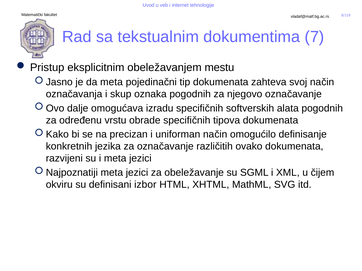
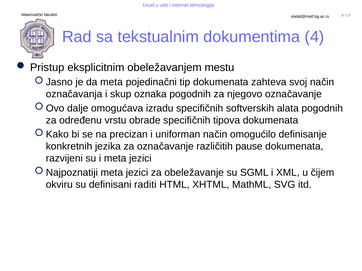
7: 7 -> 4 (314, 37)
ovako: ovako -> pause (249, 147)
izbor: izbor -> raditi (145, 185)
